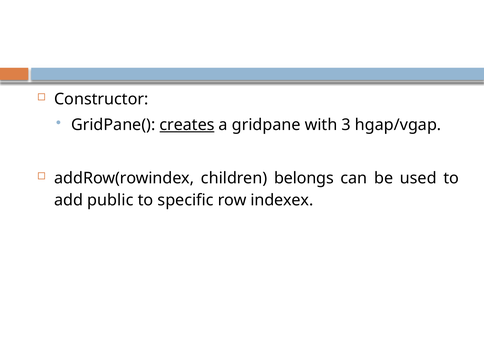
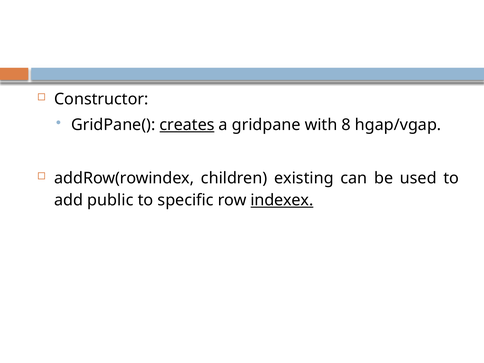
3: 3 -> 8 (346, 125)
belongs: belongs -> existing (304, 178)
indexex underline: none -> present (282, 200)
